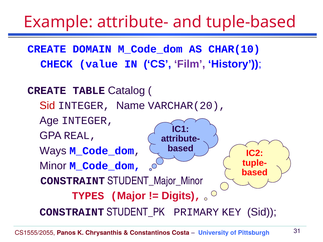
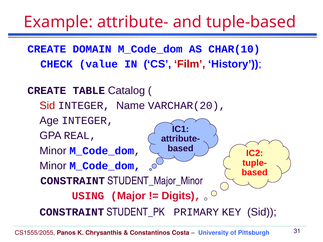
Film colour: purple -> red (190, 64)
Ways: Ways -> Minor (53, 151)
TYPES: TYPES -> USING (88, 196)
